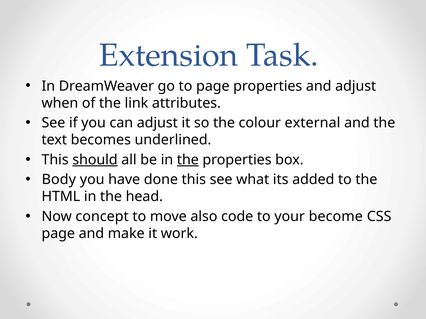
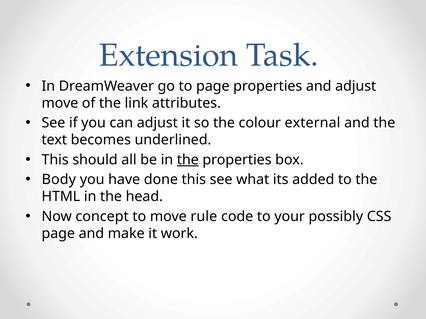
when: when -> move (60, 103)
should underline: present -> none (95, 160)
also: also -> rule (204, 217)
become: become -> possibly (336, 217)
